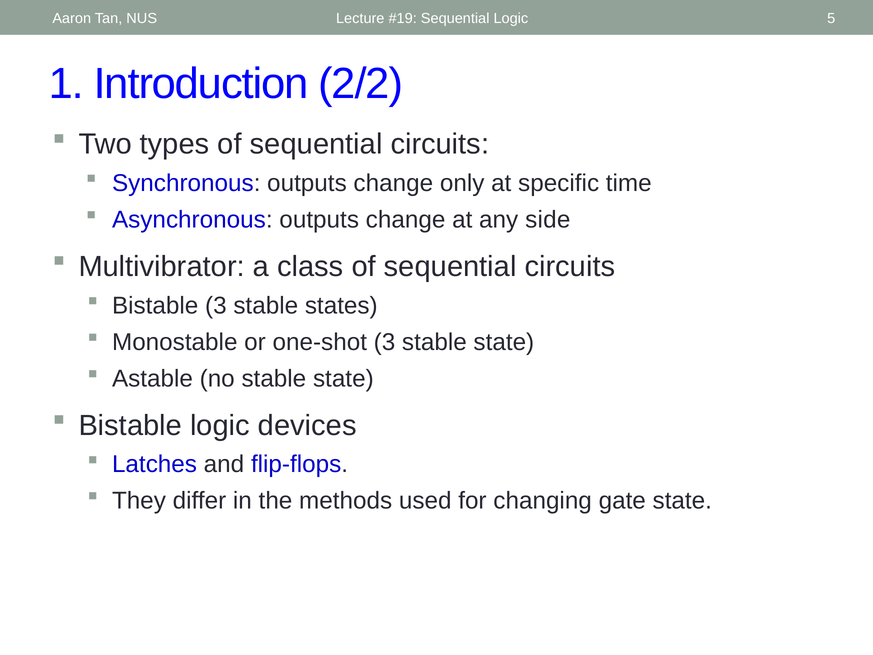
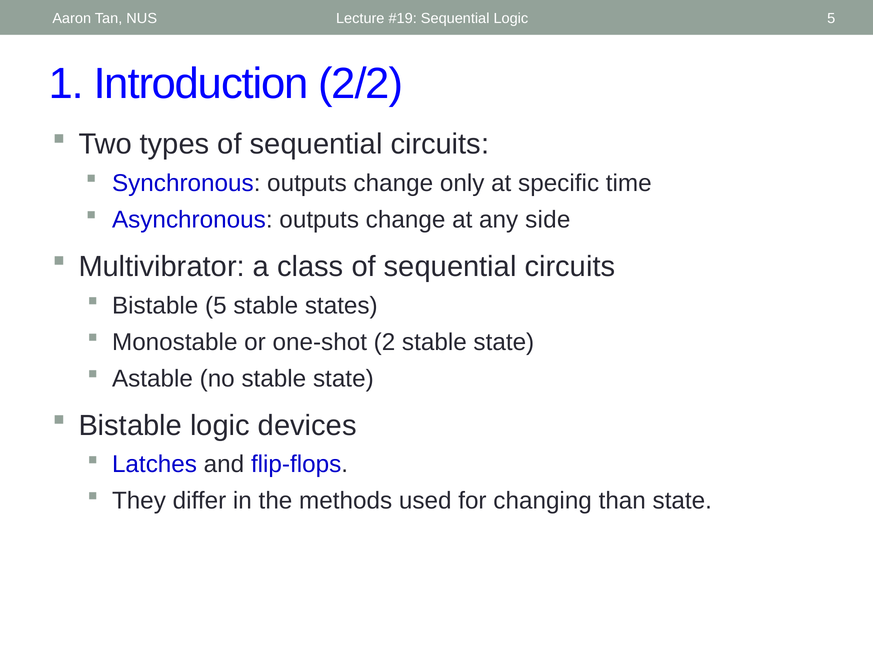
Bistable 3: 3 -> 5 (216, 306)
one-shot 3: 3 -> 2 (384, 342)
gate: gate -> than (622, 501)
